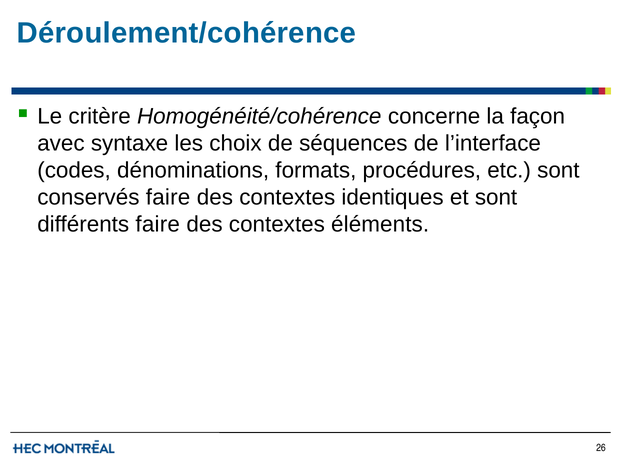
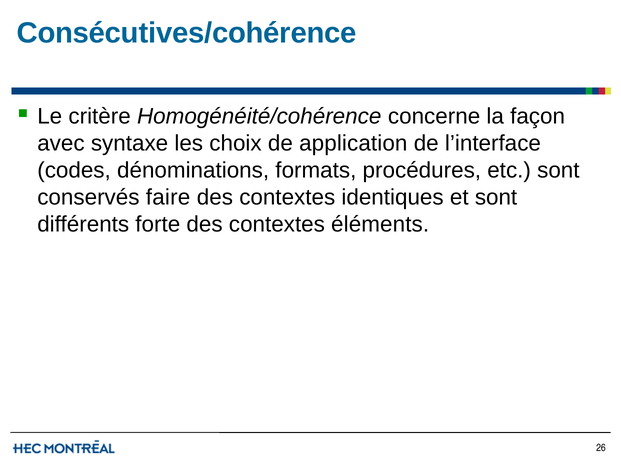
Déroulement/cohérence: Déroulement/cohérence -> Consécutives/cohérence (187, 33)
séquences: séquences -> application (353, 143)
différents faire: faire -> forte (158, 224)
